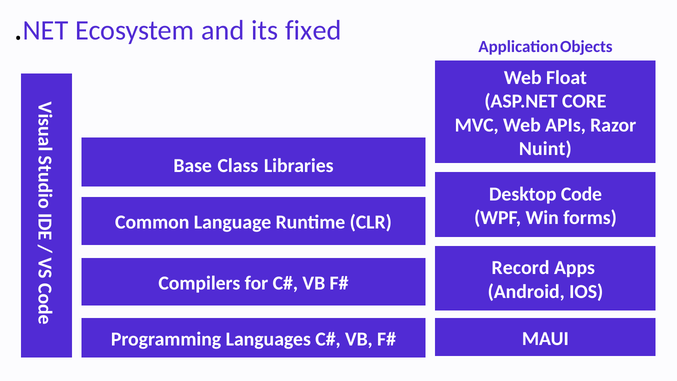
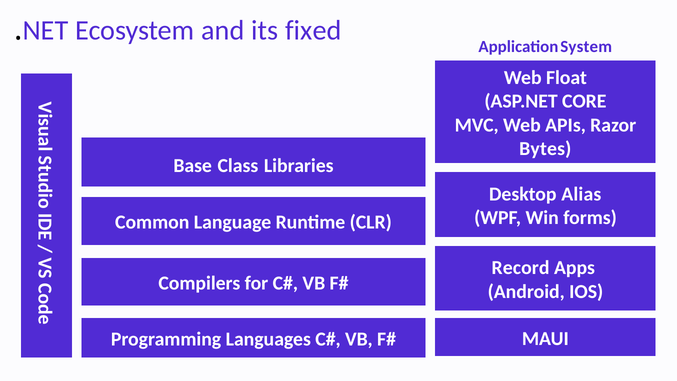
Objects: Objects -> System (586, 47)
Nuint: Nuint -> Bytes (545, 149)
Code: Code -> Alias (581, 194)
